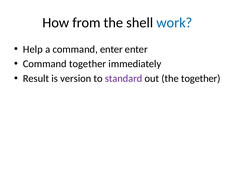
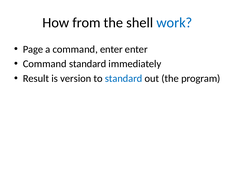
Help: Help -> Page (33, 49)
Command together: together -> standard (88, 64)
standard colour: purple -> blue (124, 79)
the together: together -> program (201, 79)
